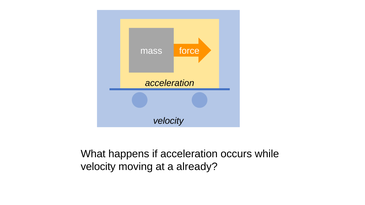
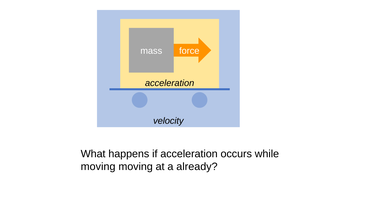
velocity: velocity -> moving (98, 167)
